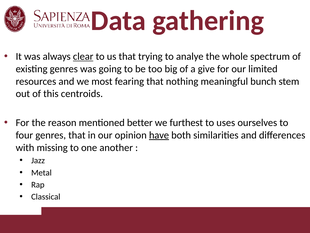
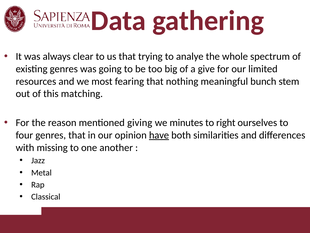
clear underline: present -> none (83, 56)
centroids: centroids -> matching (82, 94)
better: better -> giving (140, 122)
furthest: furthest -> minutes (186, 122)
uses: uses -> right (226, 122)
